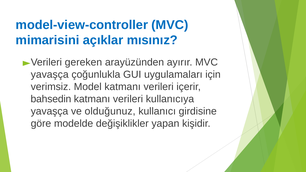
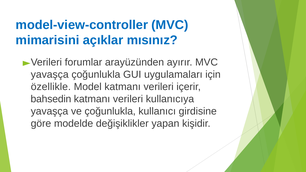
gereken: gereken -> forumlar (83, 62)
verimsiz: verimsiz -> özellikle (51, 87)
ve olduğunuz: olduğunuz -> çoğunlukla (110, 111)
